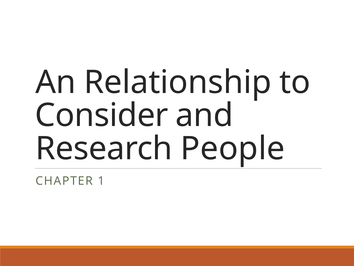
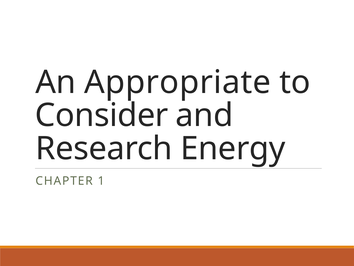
Relationship: Relationship -> Appropriate (178, 82)
People: People -> Energy (233, 148)
